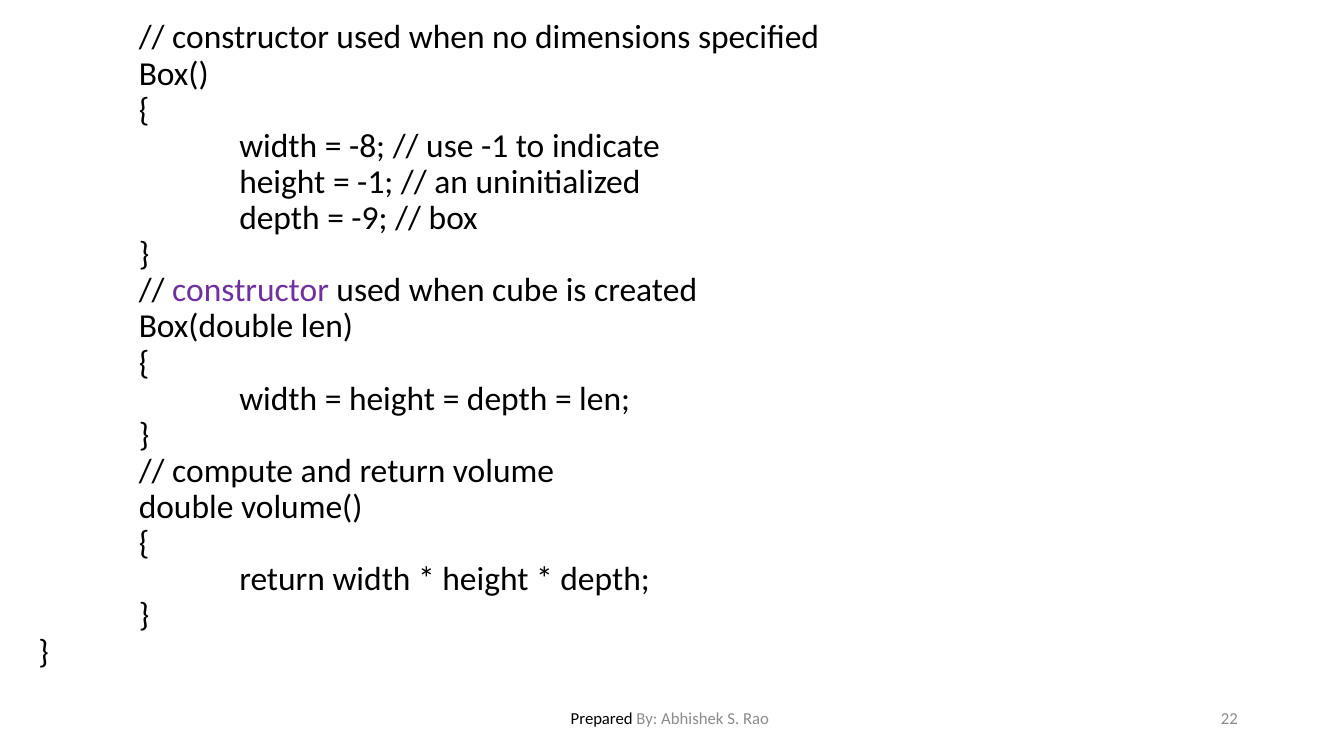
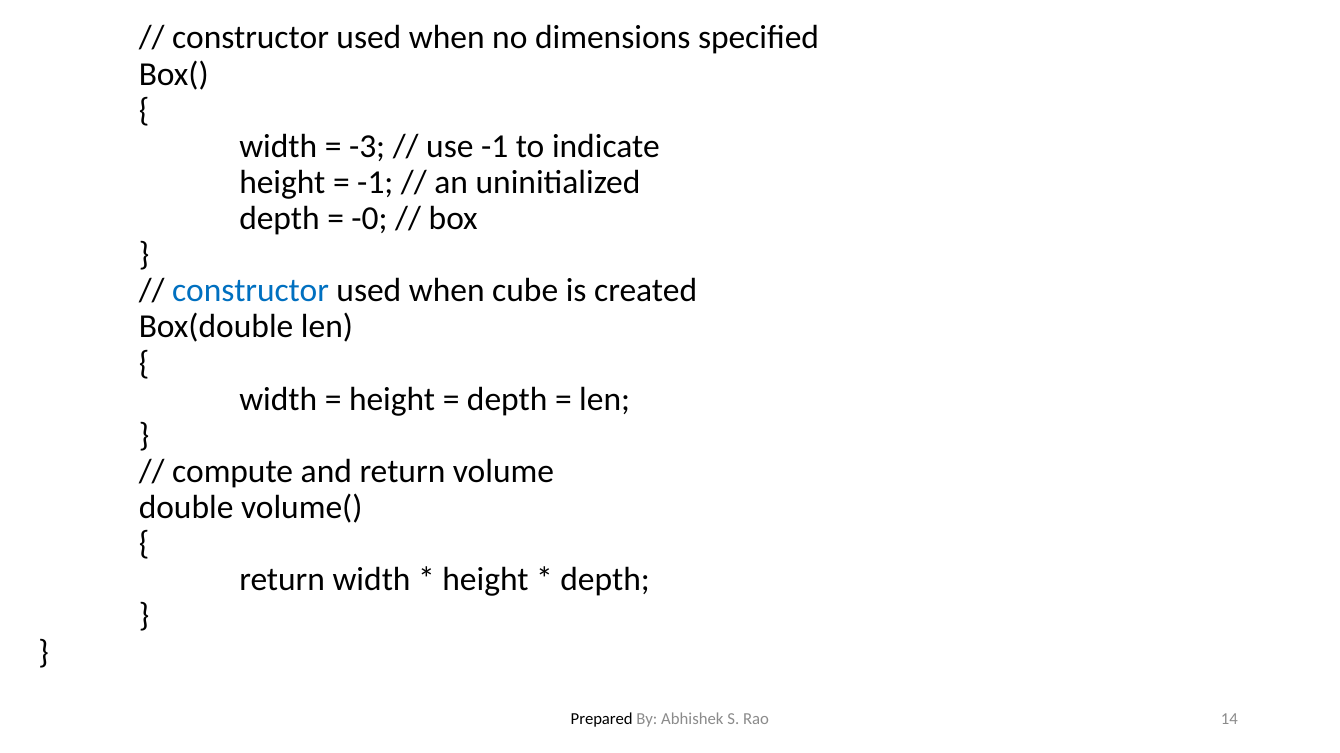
-8: -8 -> -3 (367, 146)
-9: -9 -> -0 (370, 219)
constructor colour: purple -> blue (251, 291)
22: 22 -> 14 (1229, 720)
